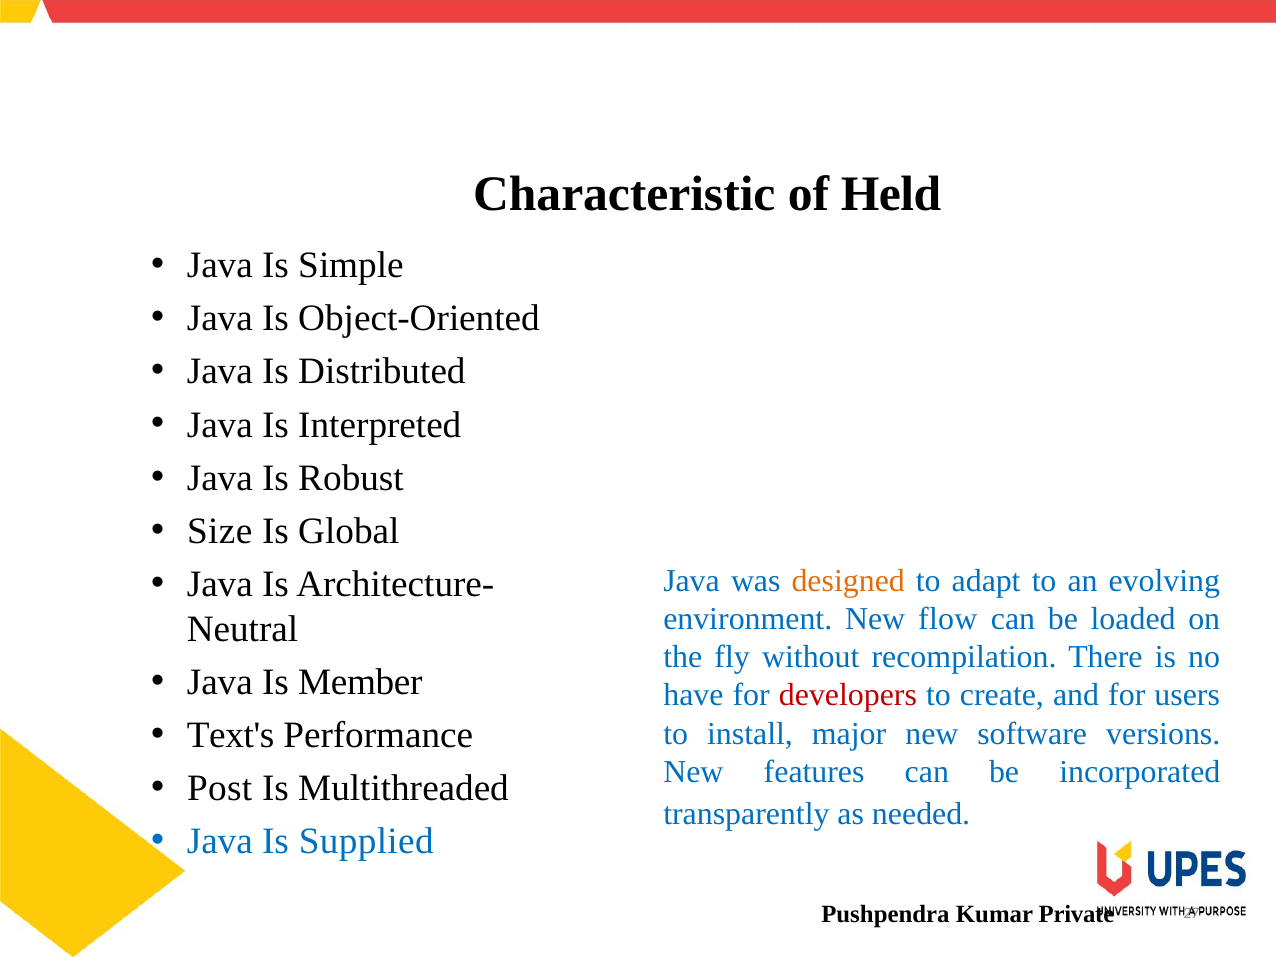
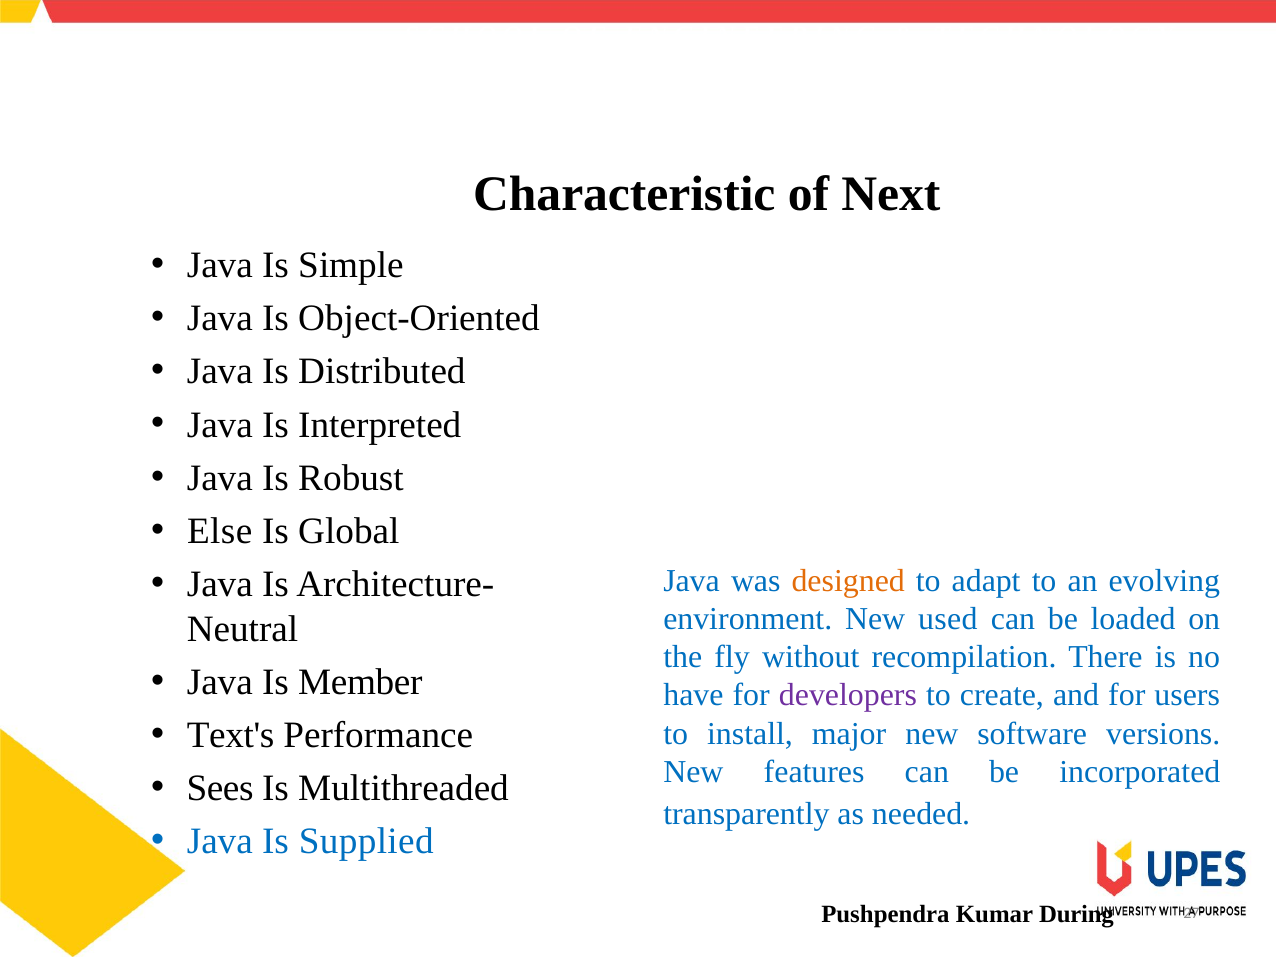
Held: Held -> Next (891, 194)
Size: Size -> Else (220, 531)
flow: flow -> used (948, 619)
developers colour: red -> purple (848, 695)
Post: Post -> Sees (220, 788)
Private: Private -> During (1076, 914)
